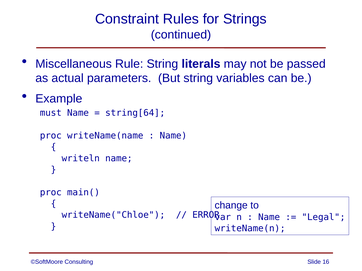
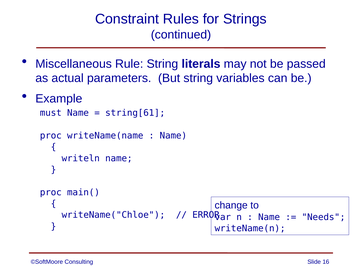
string[64: string[64 -> string[61 (135, 113)
Legal: Legal -> Needs (324, 217)
